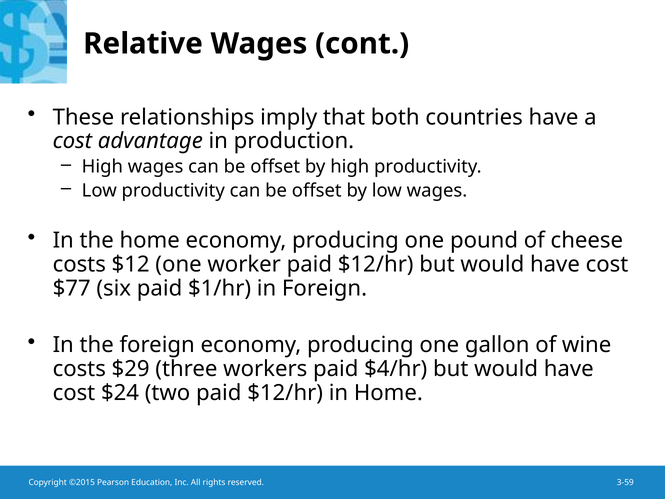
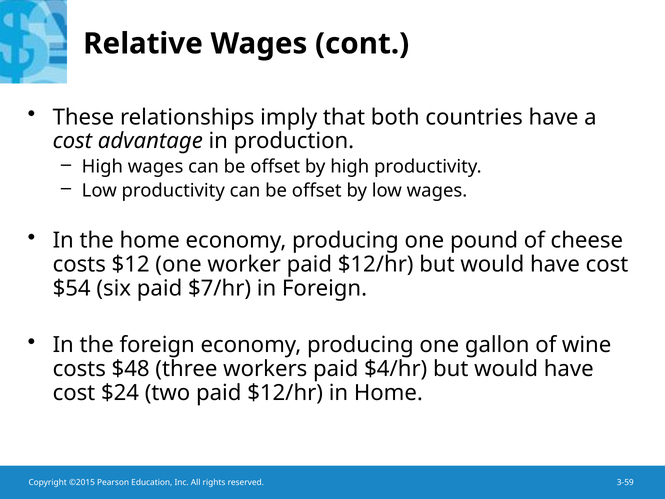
$77: $77 -> $54 (72, 288)
$1/hr: $1/hr -> $7/hr (220, 288)
$29: $29 -> $48 (131, 369)
